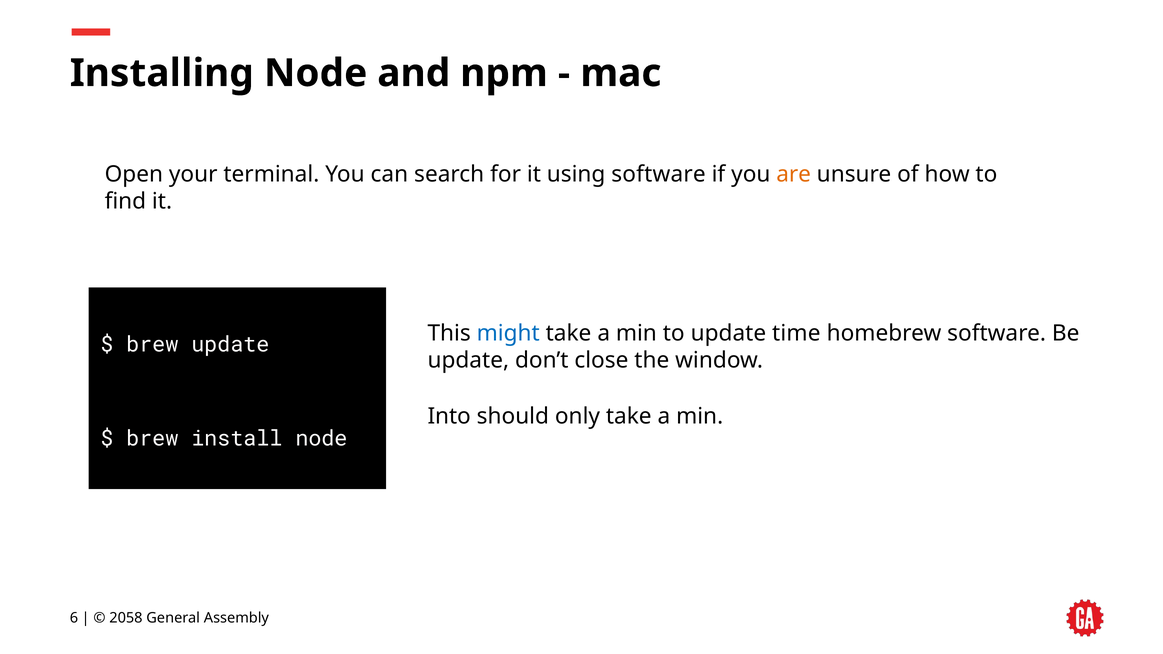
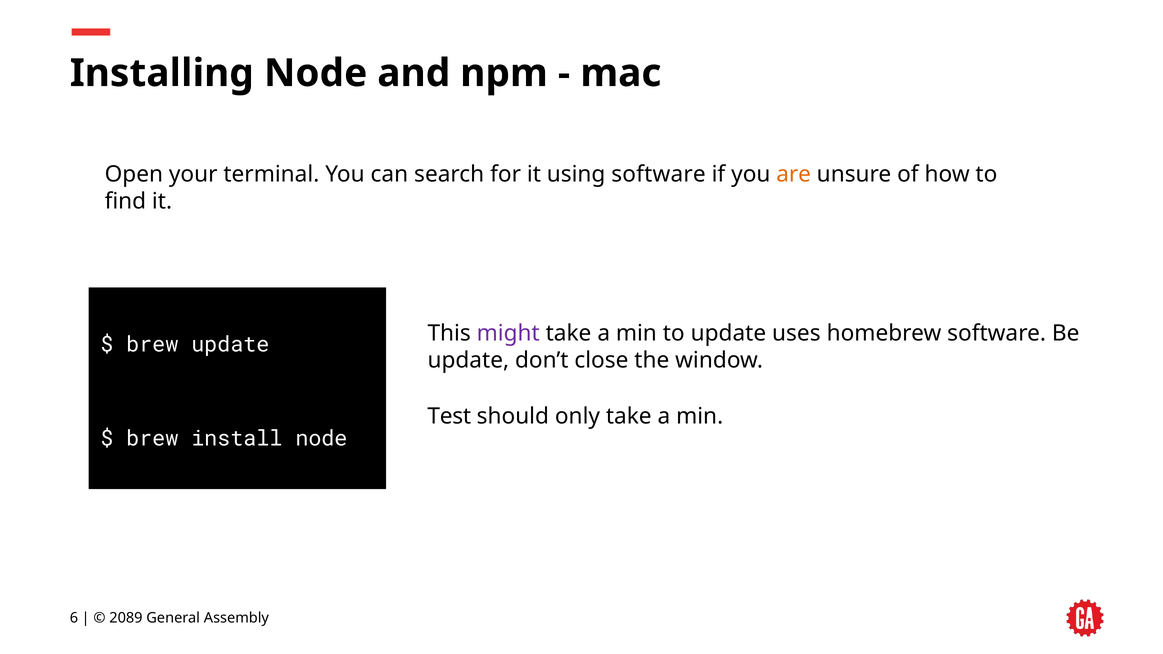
might colour: blue -> purple (508, 333)
time: time -> uses (796, 333)
Into: Into -> Test (449, 417)
2058: 2058 -> 2089 (126, 618)
